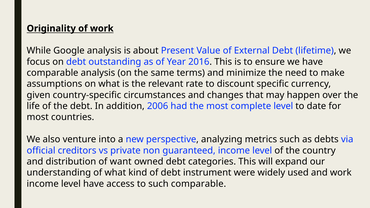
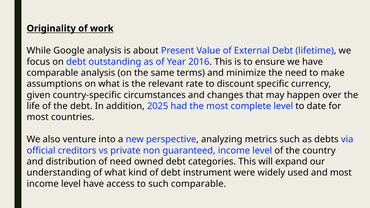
2006: 2006 -> 2025 (158, 106)
of want: want -> need (121, 162)
and work: work -> most (341, 173)
